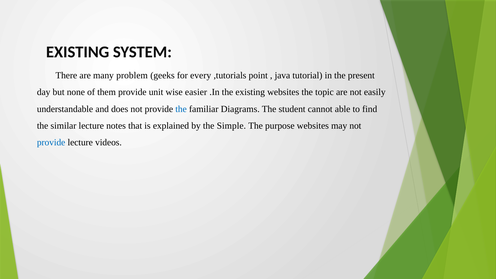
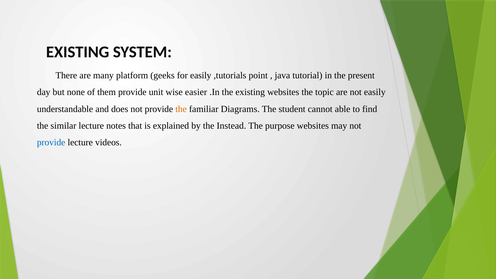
problem: problem -> platform (132, 76)
for every: every -> easily (201, 76)
the colour: blue -> orange (181, 109)
Simple: Simple -> Instead (231, 126)
